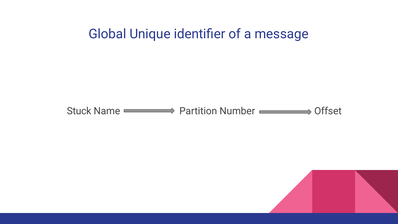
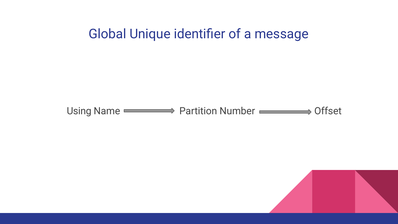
Stuck: Stuck -> Using (79, 111)
